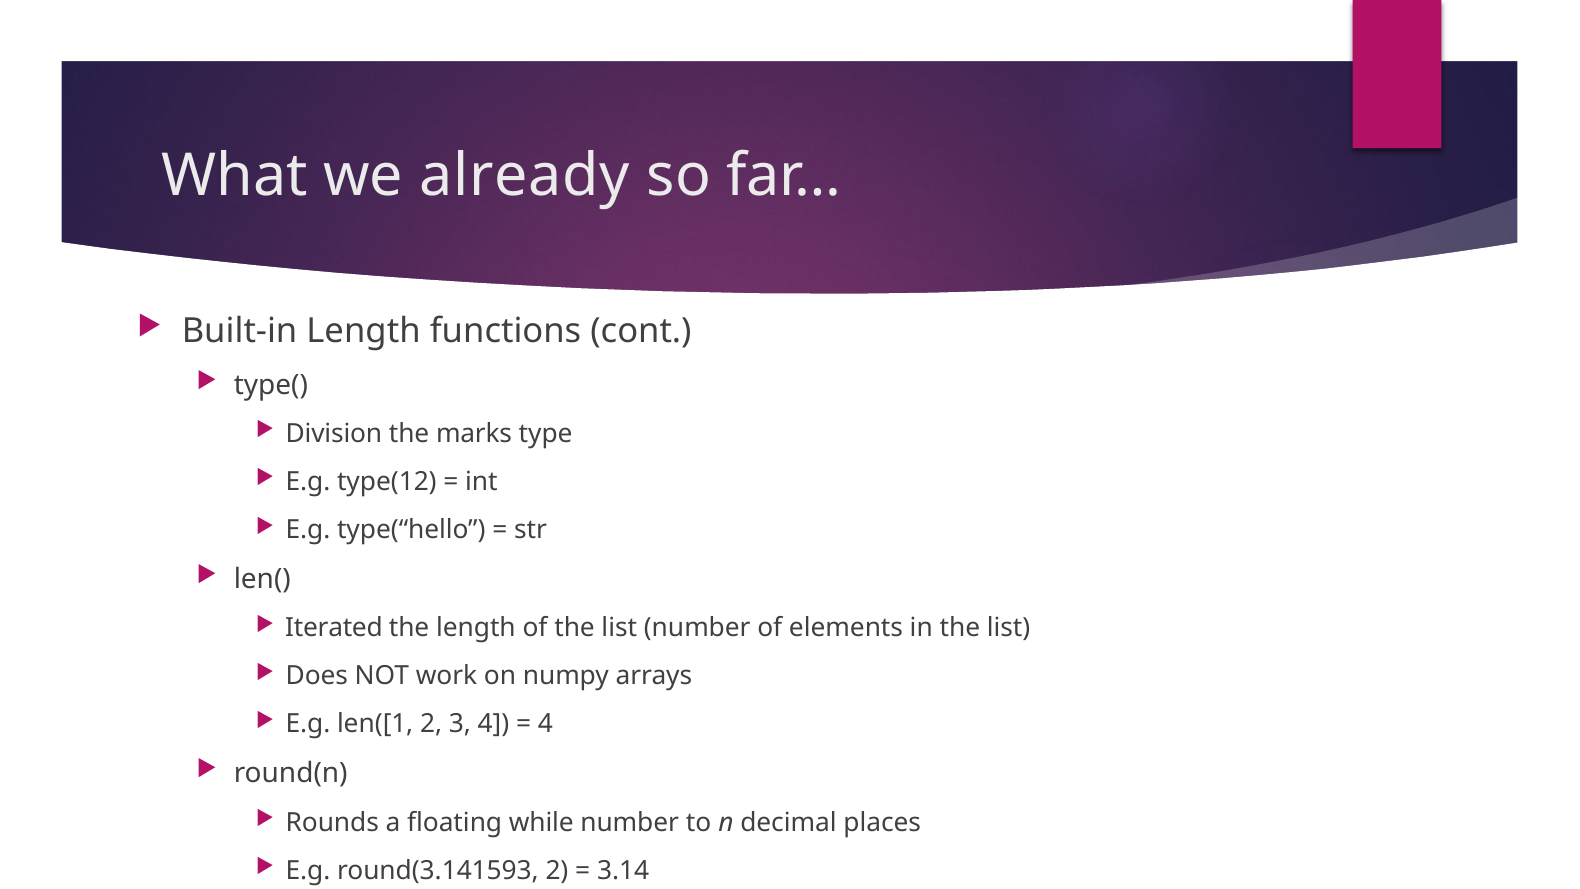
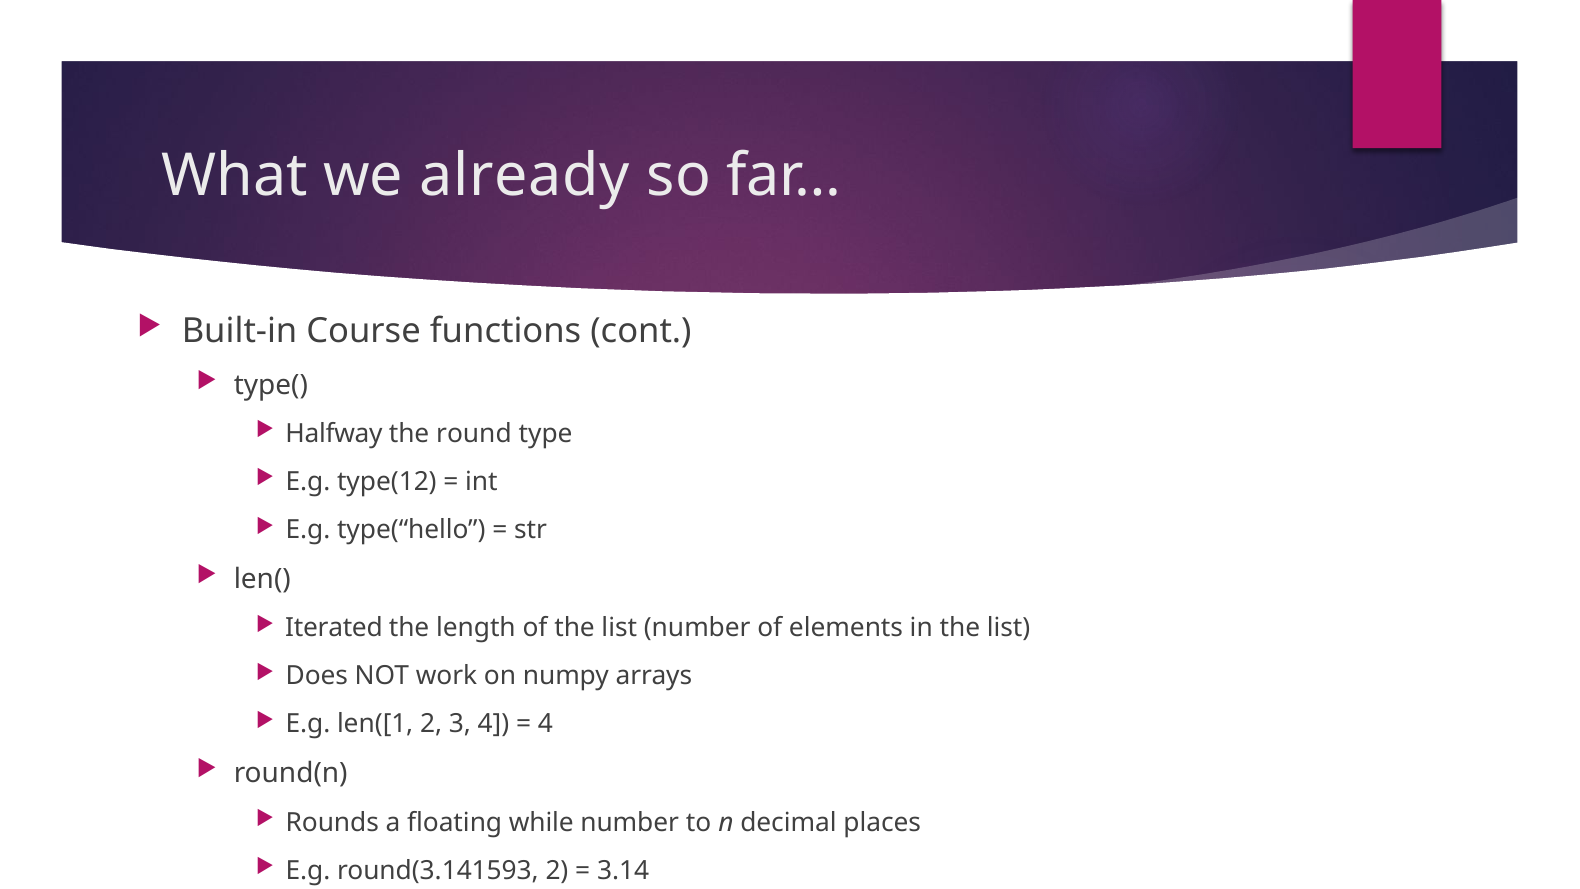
Built-in Length: Length -> Course (364, 331)
Division: Division -> Halfway (334, 434)
marks: marks -> round (474, 434)
